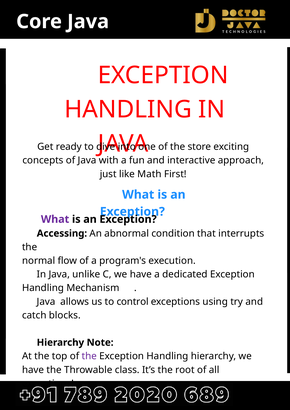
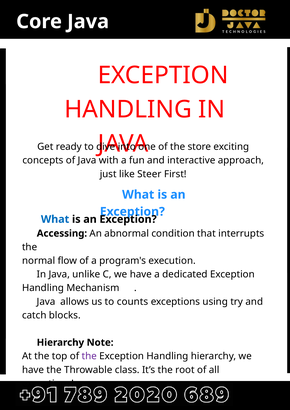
Math: Math -> Steer (149, 174)
What colour: purple -> blue (55, 219)
control: control -> counts (133, 302)
